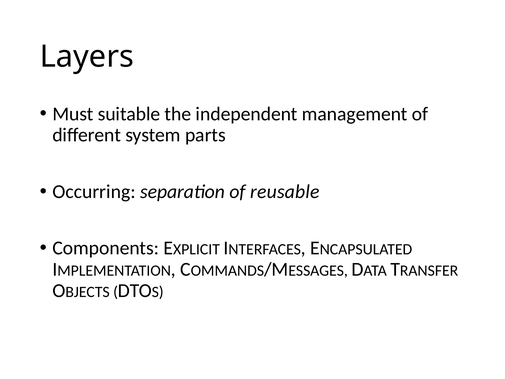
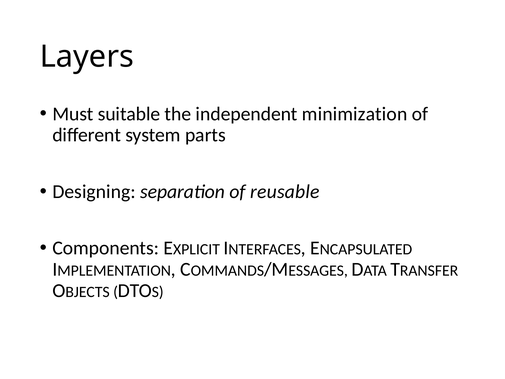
management: management -> minimization (355, 114)
Occurring: Occurring -> Designing (94, 192)
